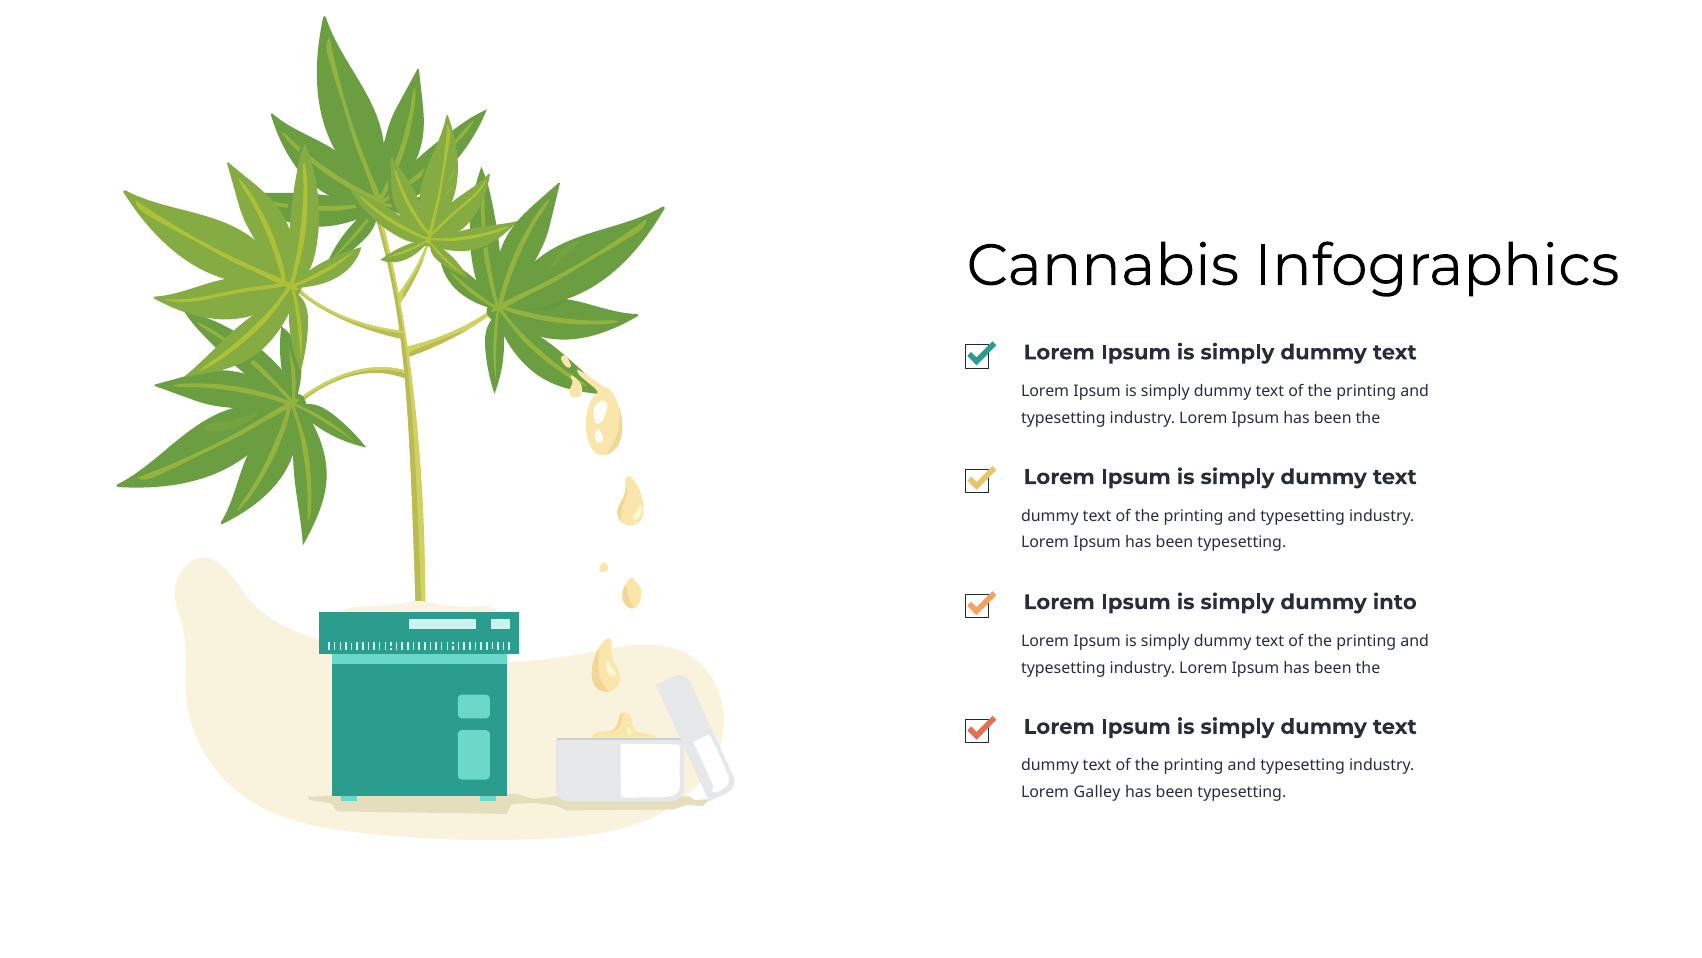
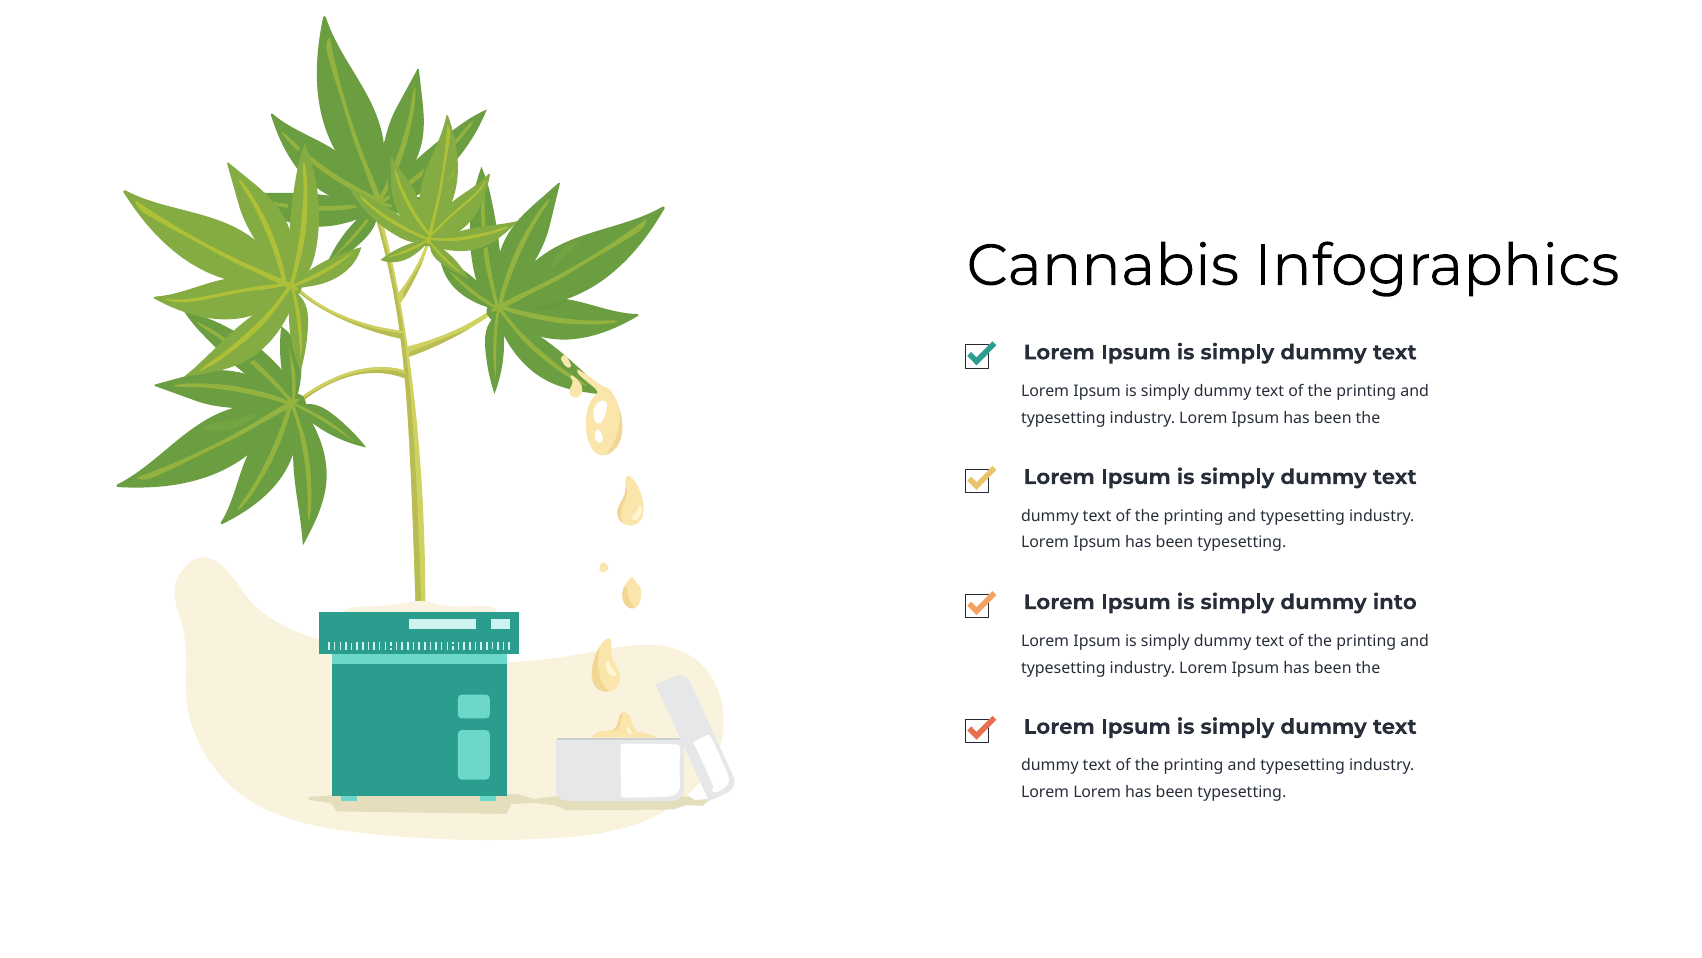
Lorem Galley: Galley -> Lorem (1097, 792)
